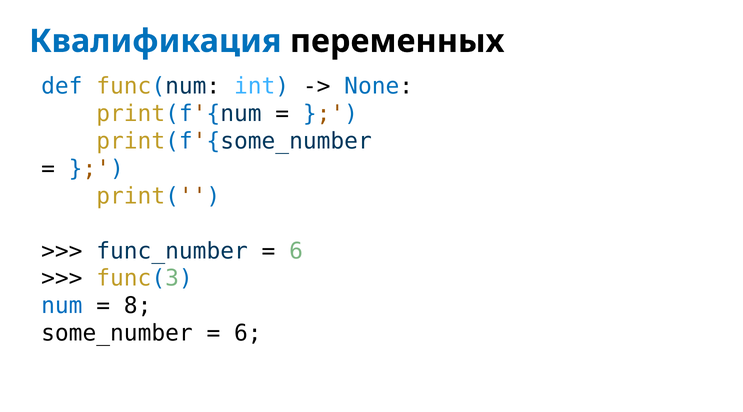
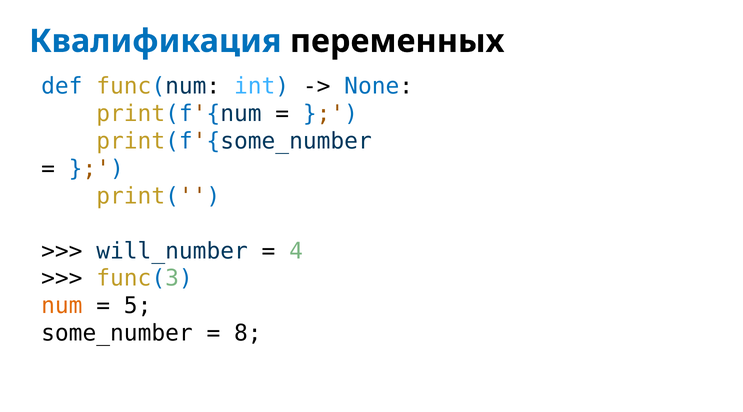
func_number: func_number -> will_number (172, 251)
6: 6 -> 4 (296, 251)
num colour: blue -> orange (62, 306)
8: 8 -> 5 (138, 306)
6: 6 -> 8 (248, 333)
